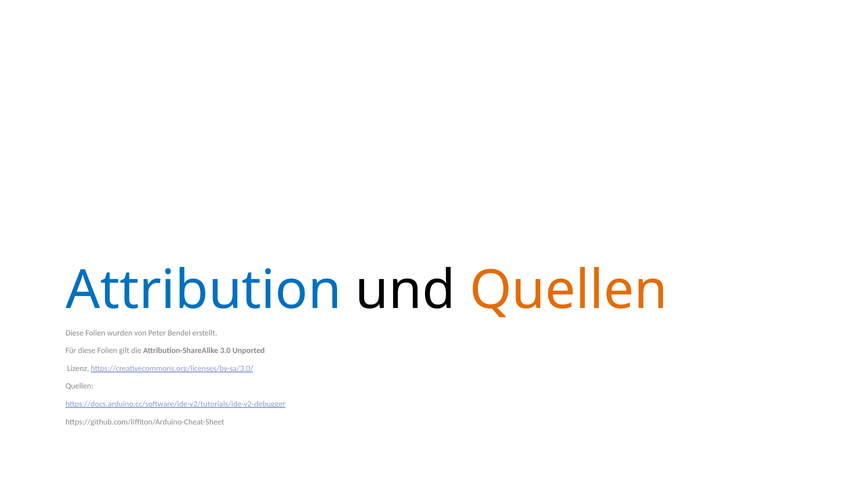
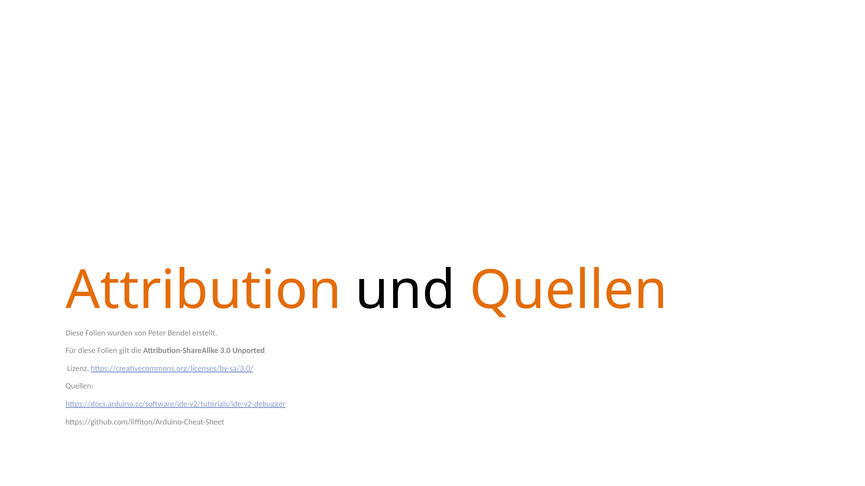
Attribution colour: blue -> orange (203, 291)
